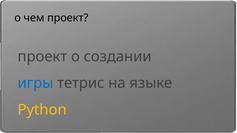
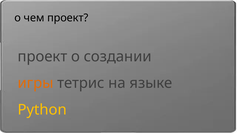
игры colour: blue -> orange (36, 83)
